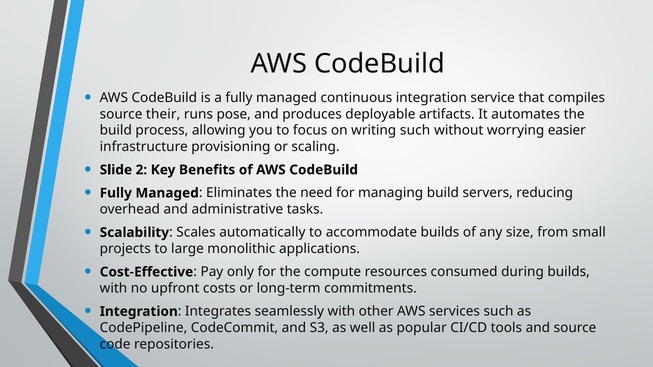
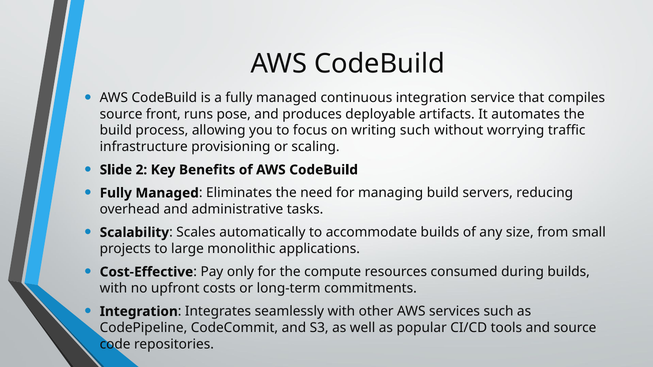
their: their -> front (163, 114)
easier: easier -> traffic (567, 130)
